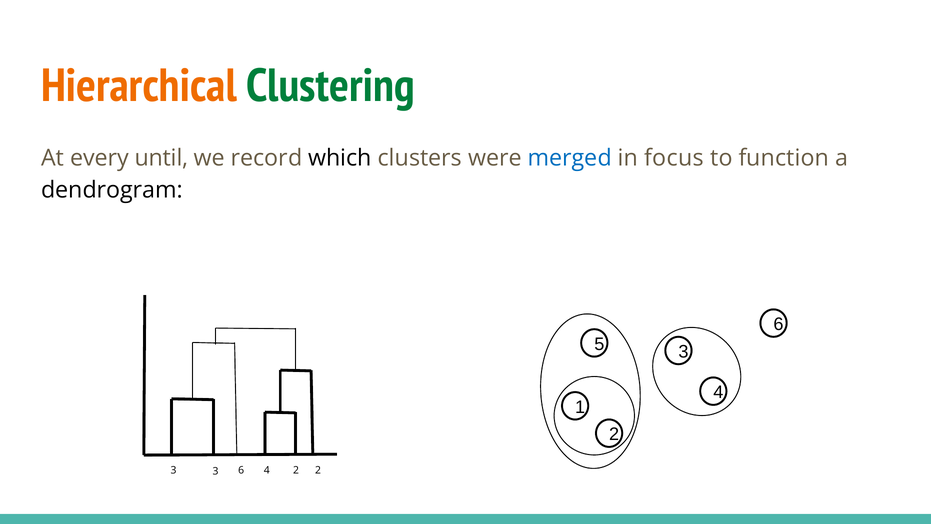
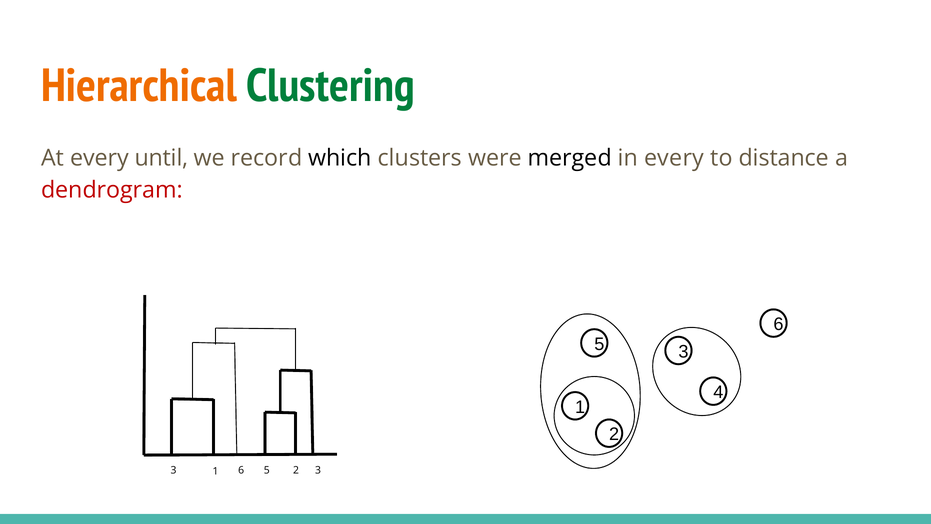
merged colour: blue -> black (570, 158)
in focus: focus -> every (674, 158)
function: function -> distance (784, 158)
dendrogram colour: black -> red (112, 190)
3 3: 3 -> 1 (216, 471)
6 4: 4 -> 5 (267, 470)
2: 2 -> 3 (318, 470)
